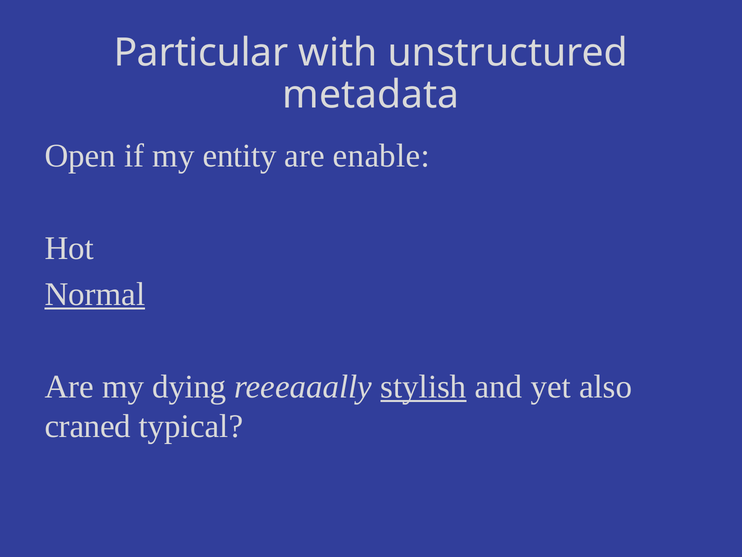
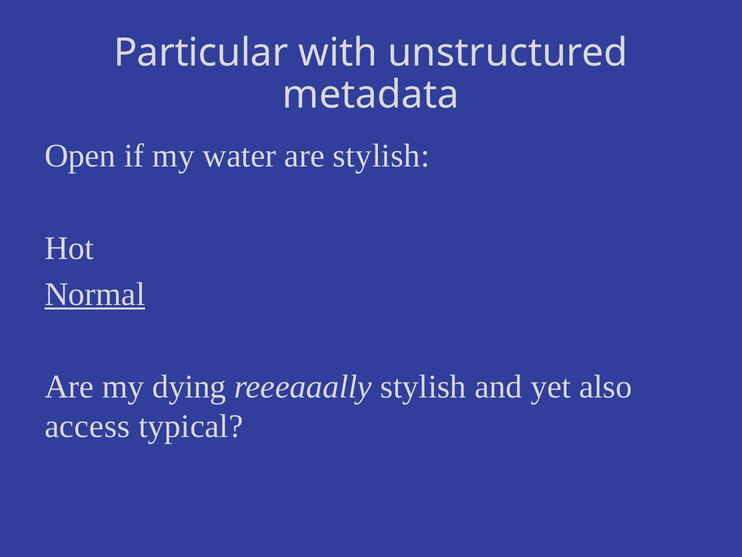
entity: entity -> water (240, 156)
are enable: enable -> stylish (381, 156)
stylish underline: present -> none (423, 387)
craned: craned -> access (87, 426)
